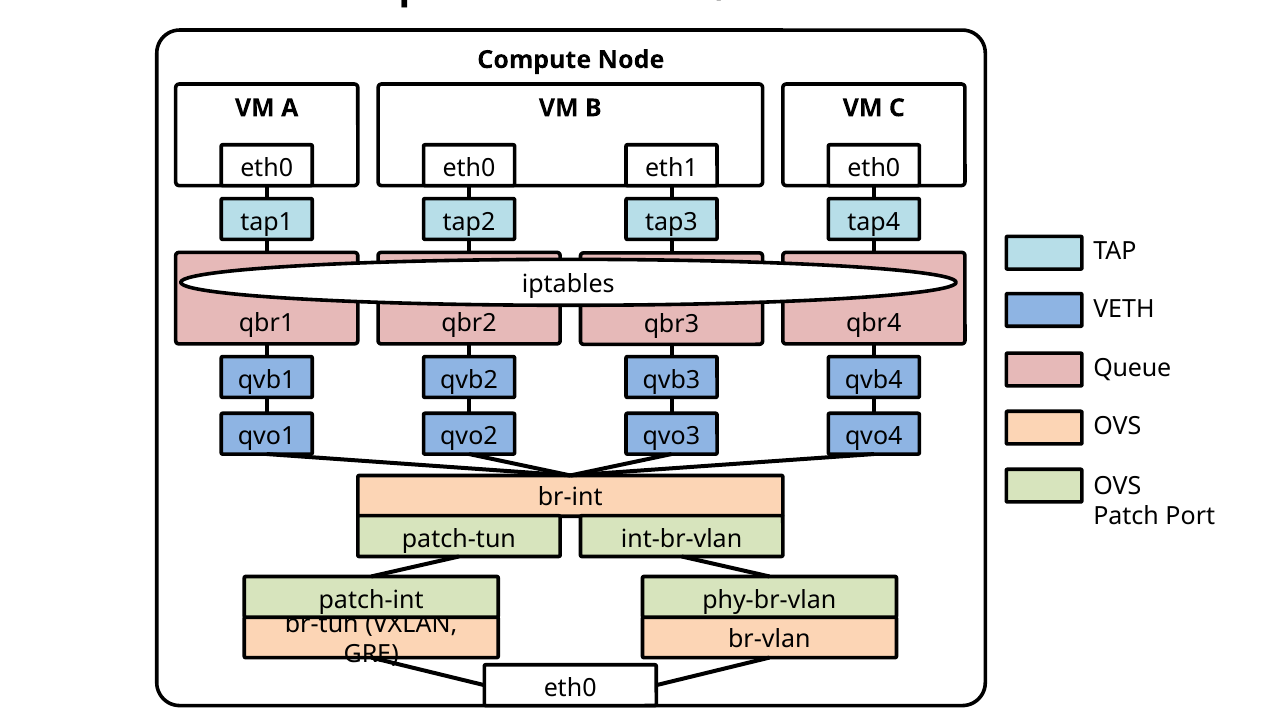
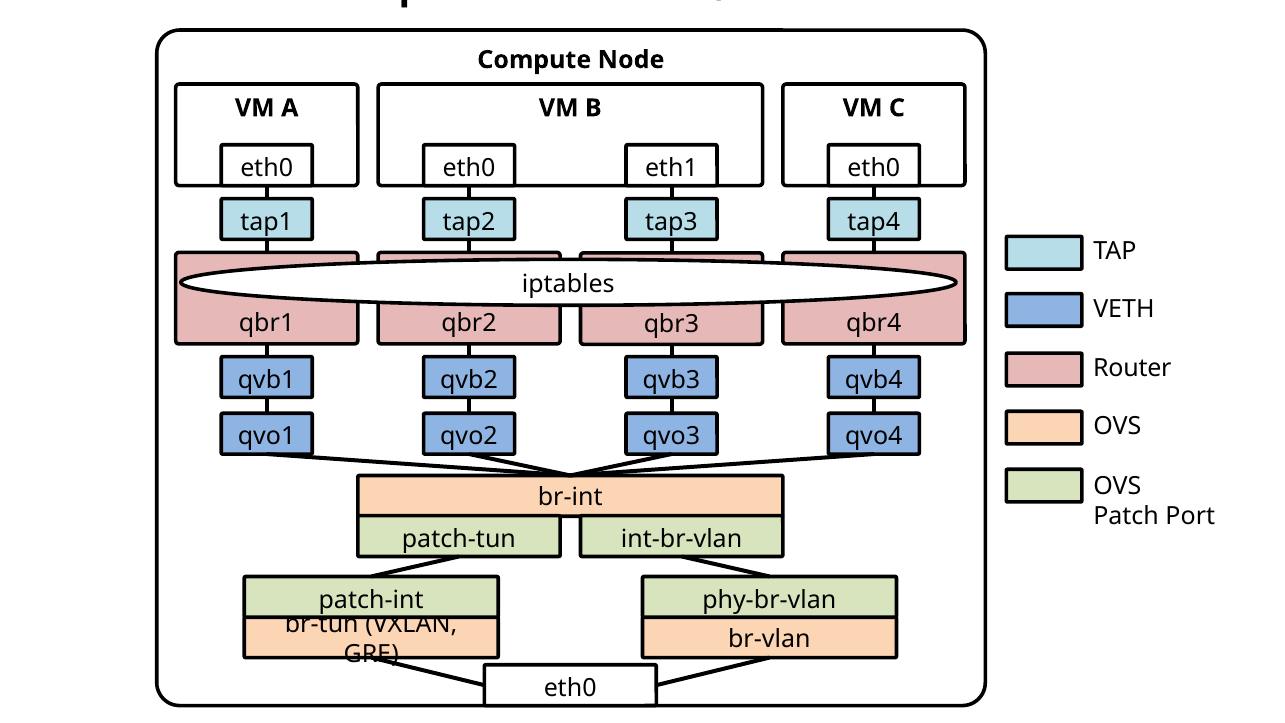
Queue: Queue -> Router (1132, 368)
